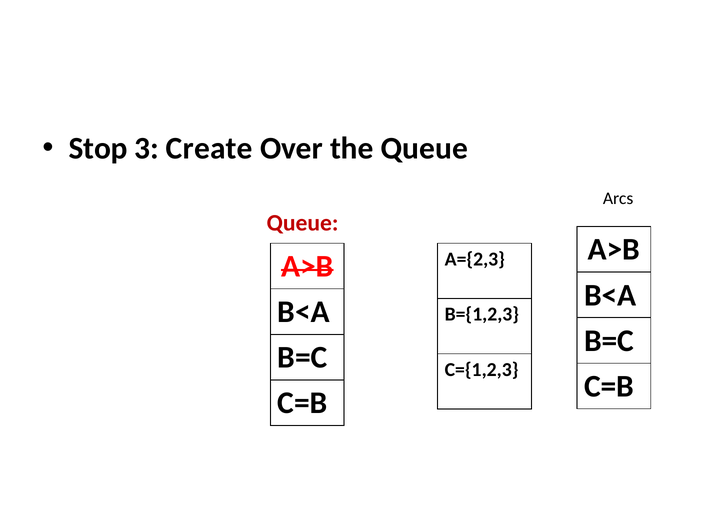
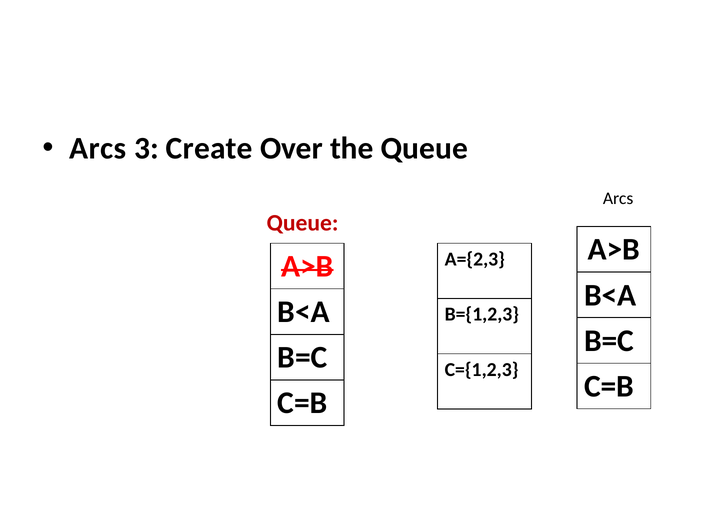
Stop: Stop -> Arcs (98, 149)
